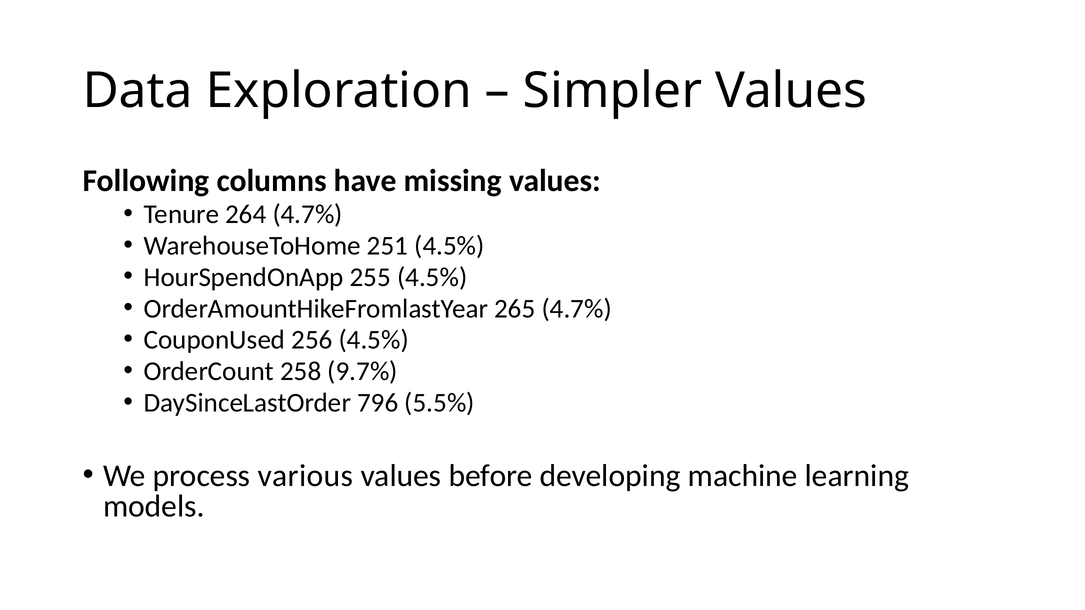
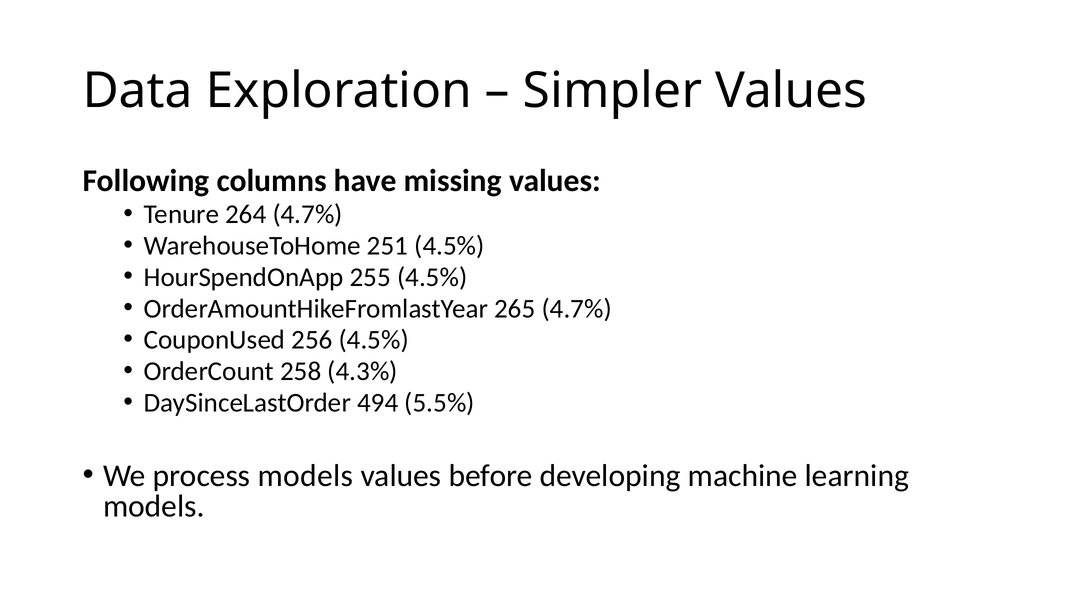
9.7%: 9.7% -> 4.3% (363, 372)
796: 796 -> 494 (378, 403)
process various: various -> models (305, 476)
